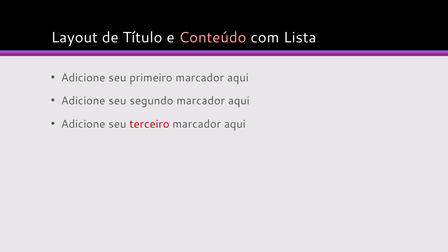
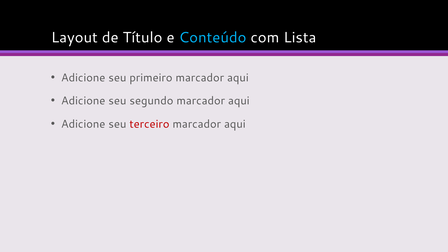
Conteúdo colour: pink -> light blue (213, 38)
